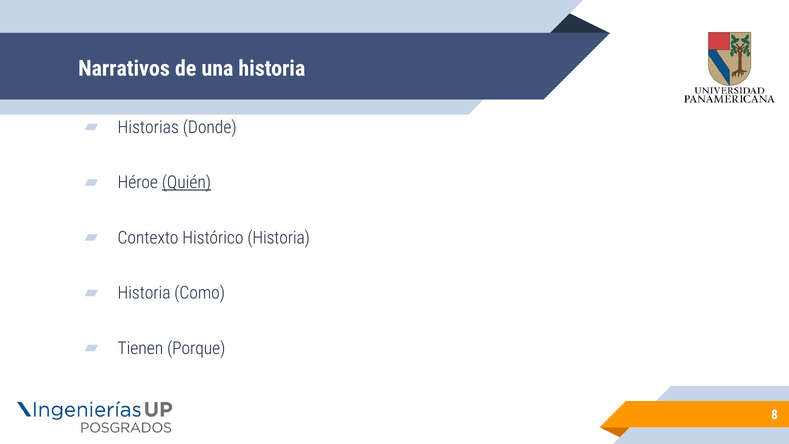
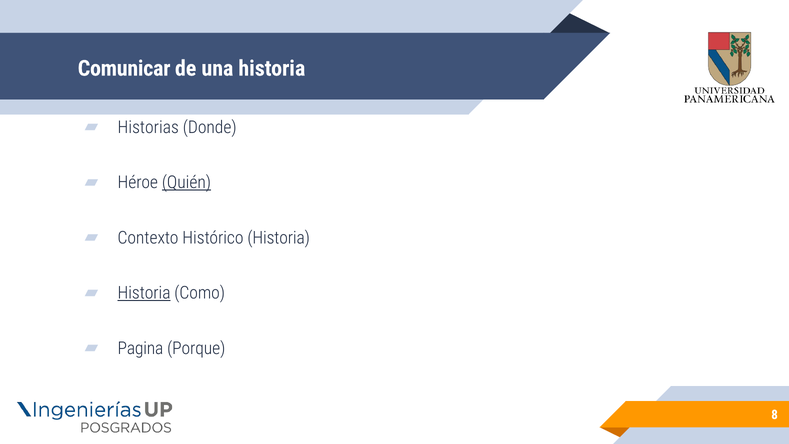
Narrativos: Narrativos -> Comunicar (124, 68)
Historia underline: none -> present (144, 293)
Tienen: Tienen -> Pagina (140, 348)
